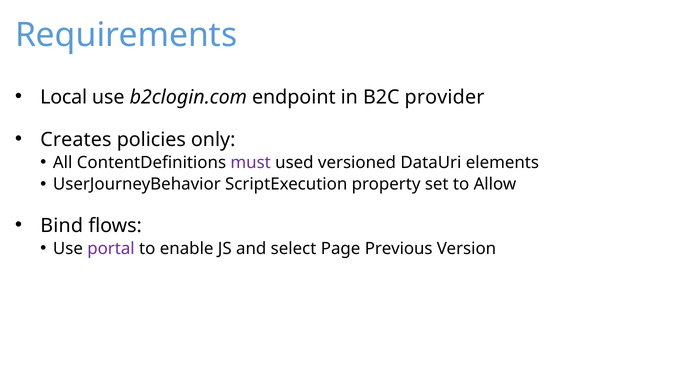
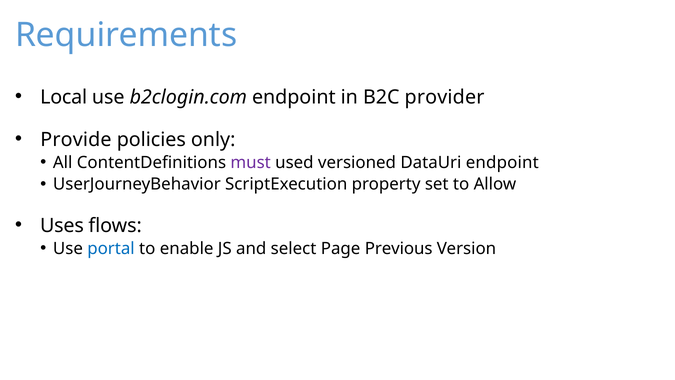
Creates: Creates -> Provide (76, 139)
DataUri elements: elements -> endpoint (502, 162)
Bind: Bind -> Uses (62, 225)
portal colour: purple -> blue (111, 248)
